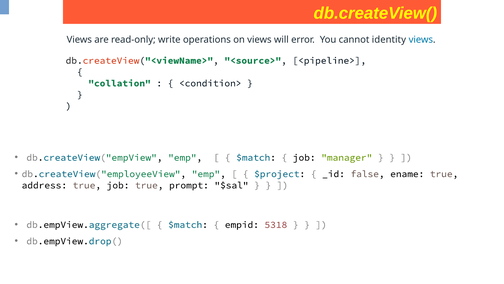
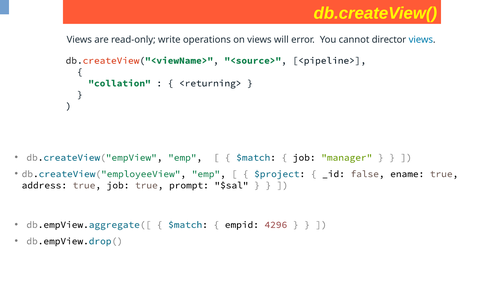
identity: identity -> director (389, 40)
<condition>: <condition> -> <returning> (210, 83)
5318: 5318 -> 4296 (276, 224)
